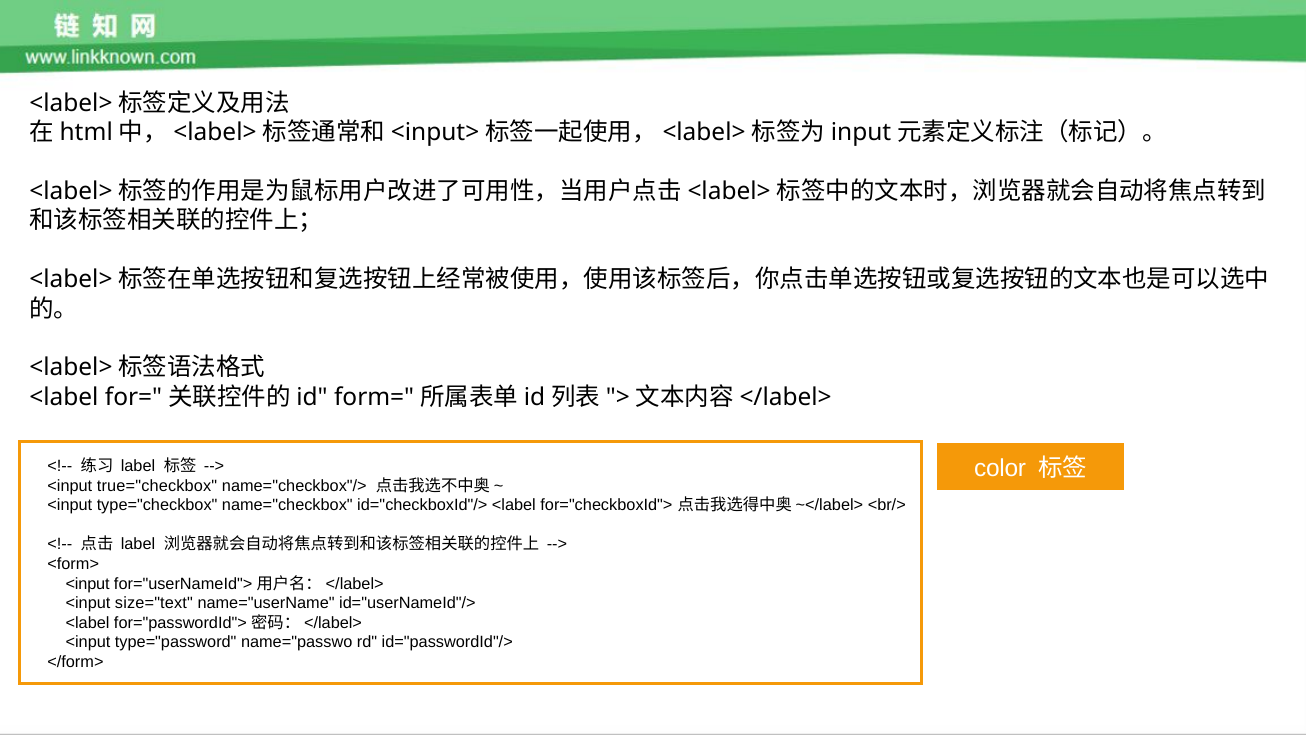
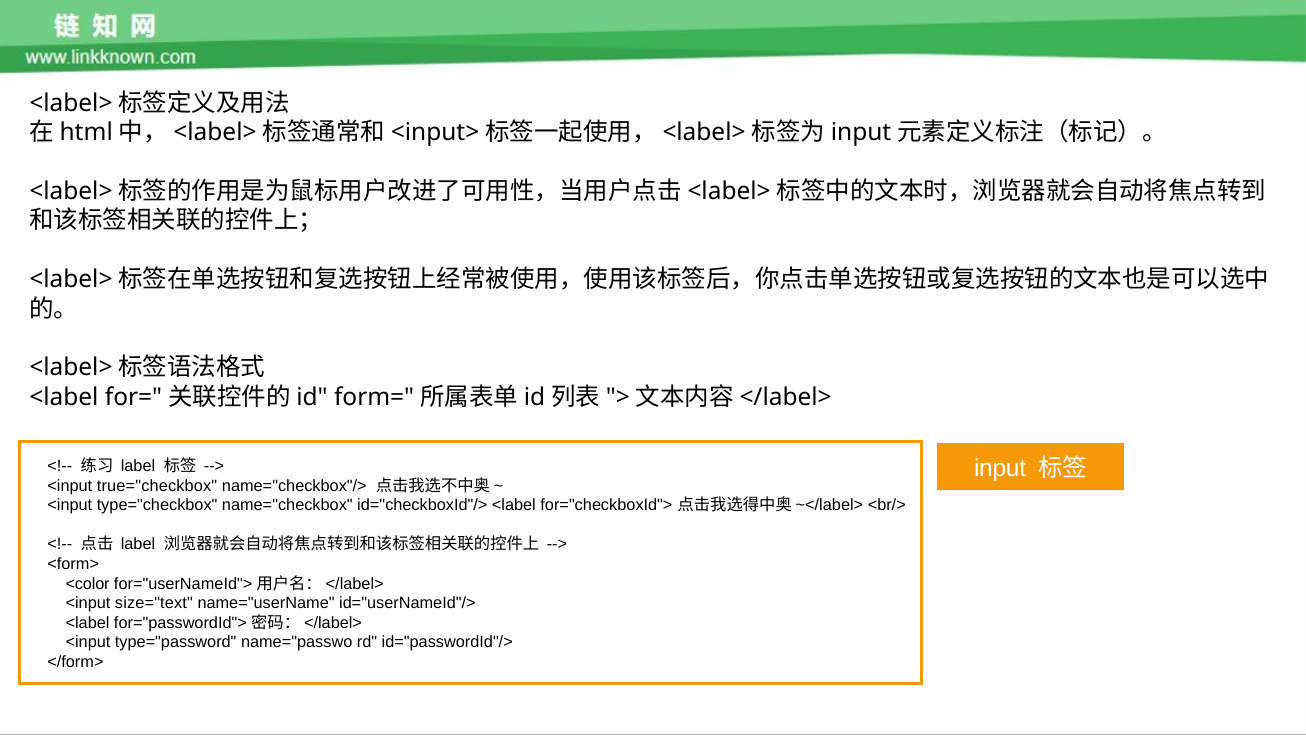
color: color -> input (1000, 468)
<input: <input -> <color (88, 583)
